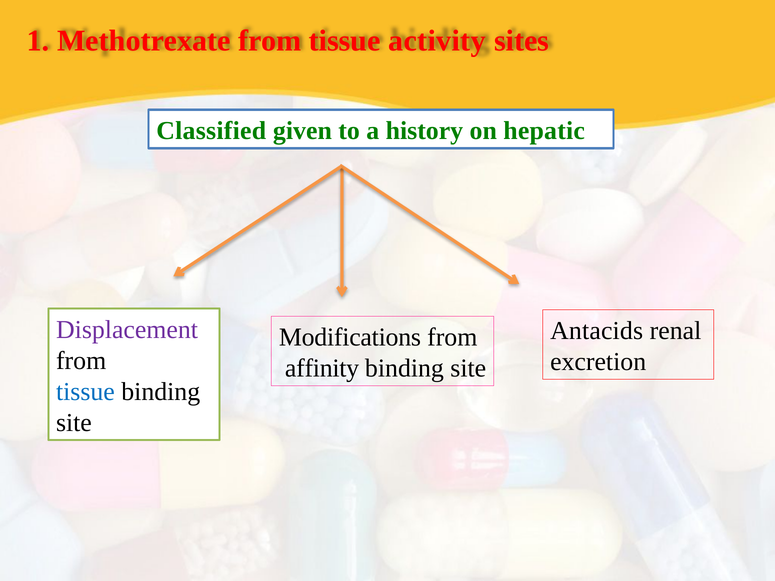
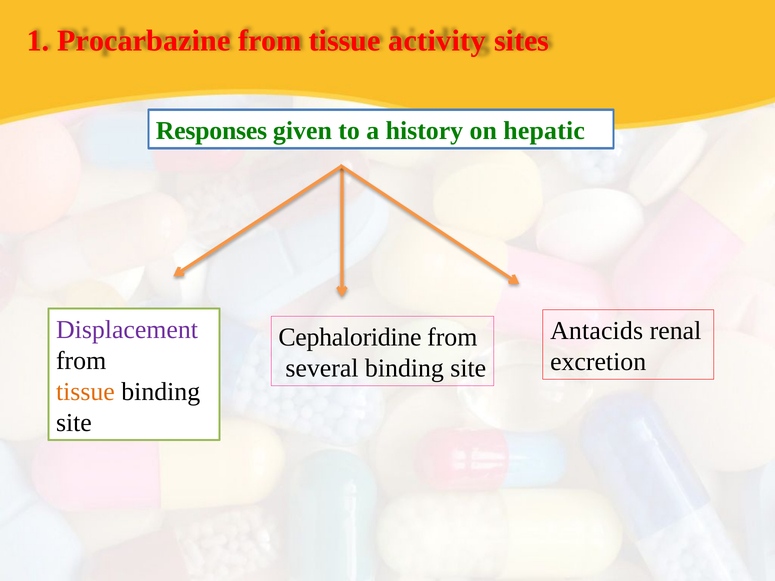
Methotrexate: Methotrexate -> Procarbazine (144, 41)
Classified: Classified -> Responses (211, 131)
Modifications: Modifications -> Cephaloridine (350, 338)
affinity: affinity -> several (322, 369)
tissue colour: blue -> orange (85, 392)
